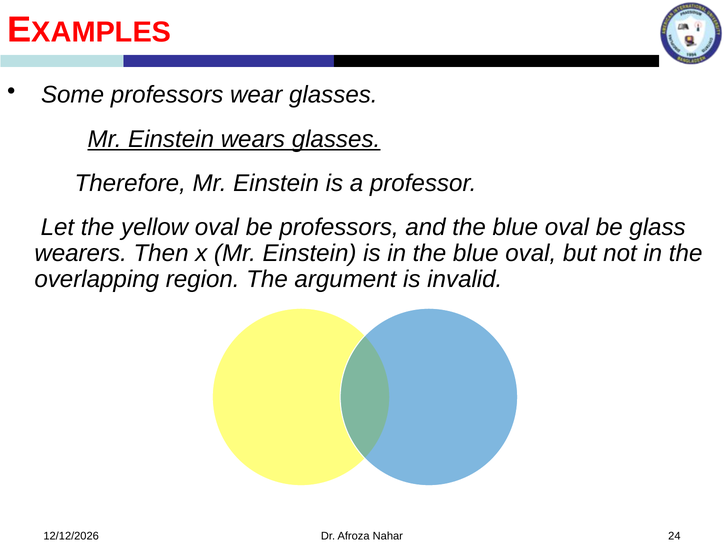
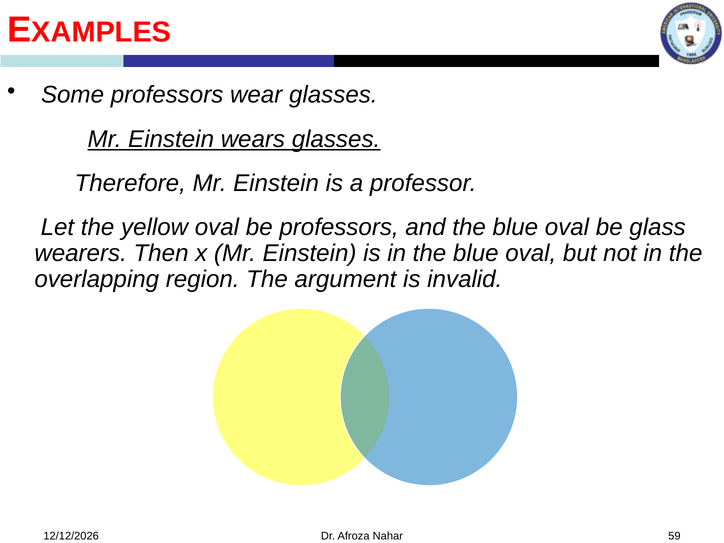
24: 24 -> 59 (674, 536)
